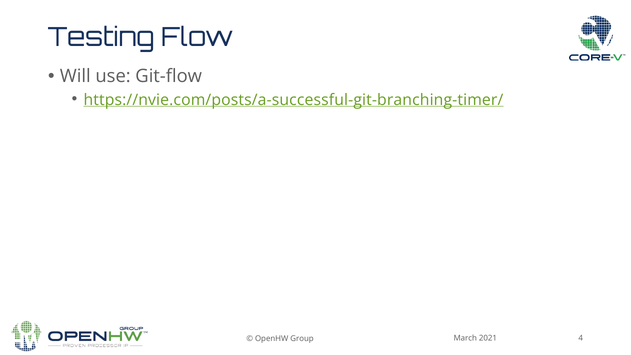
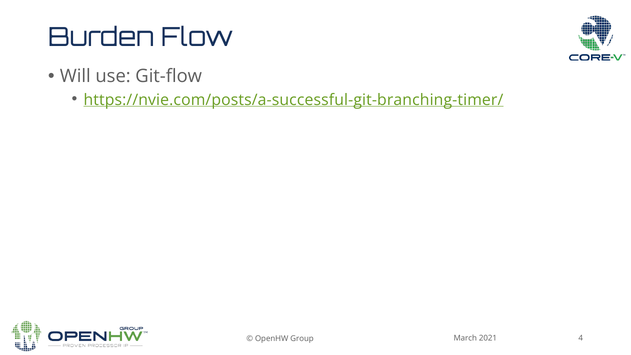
Testing: Testing -> Burden (101, 38)
